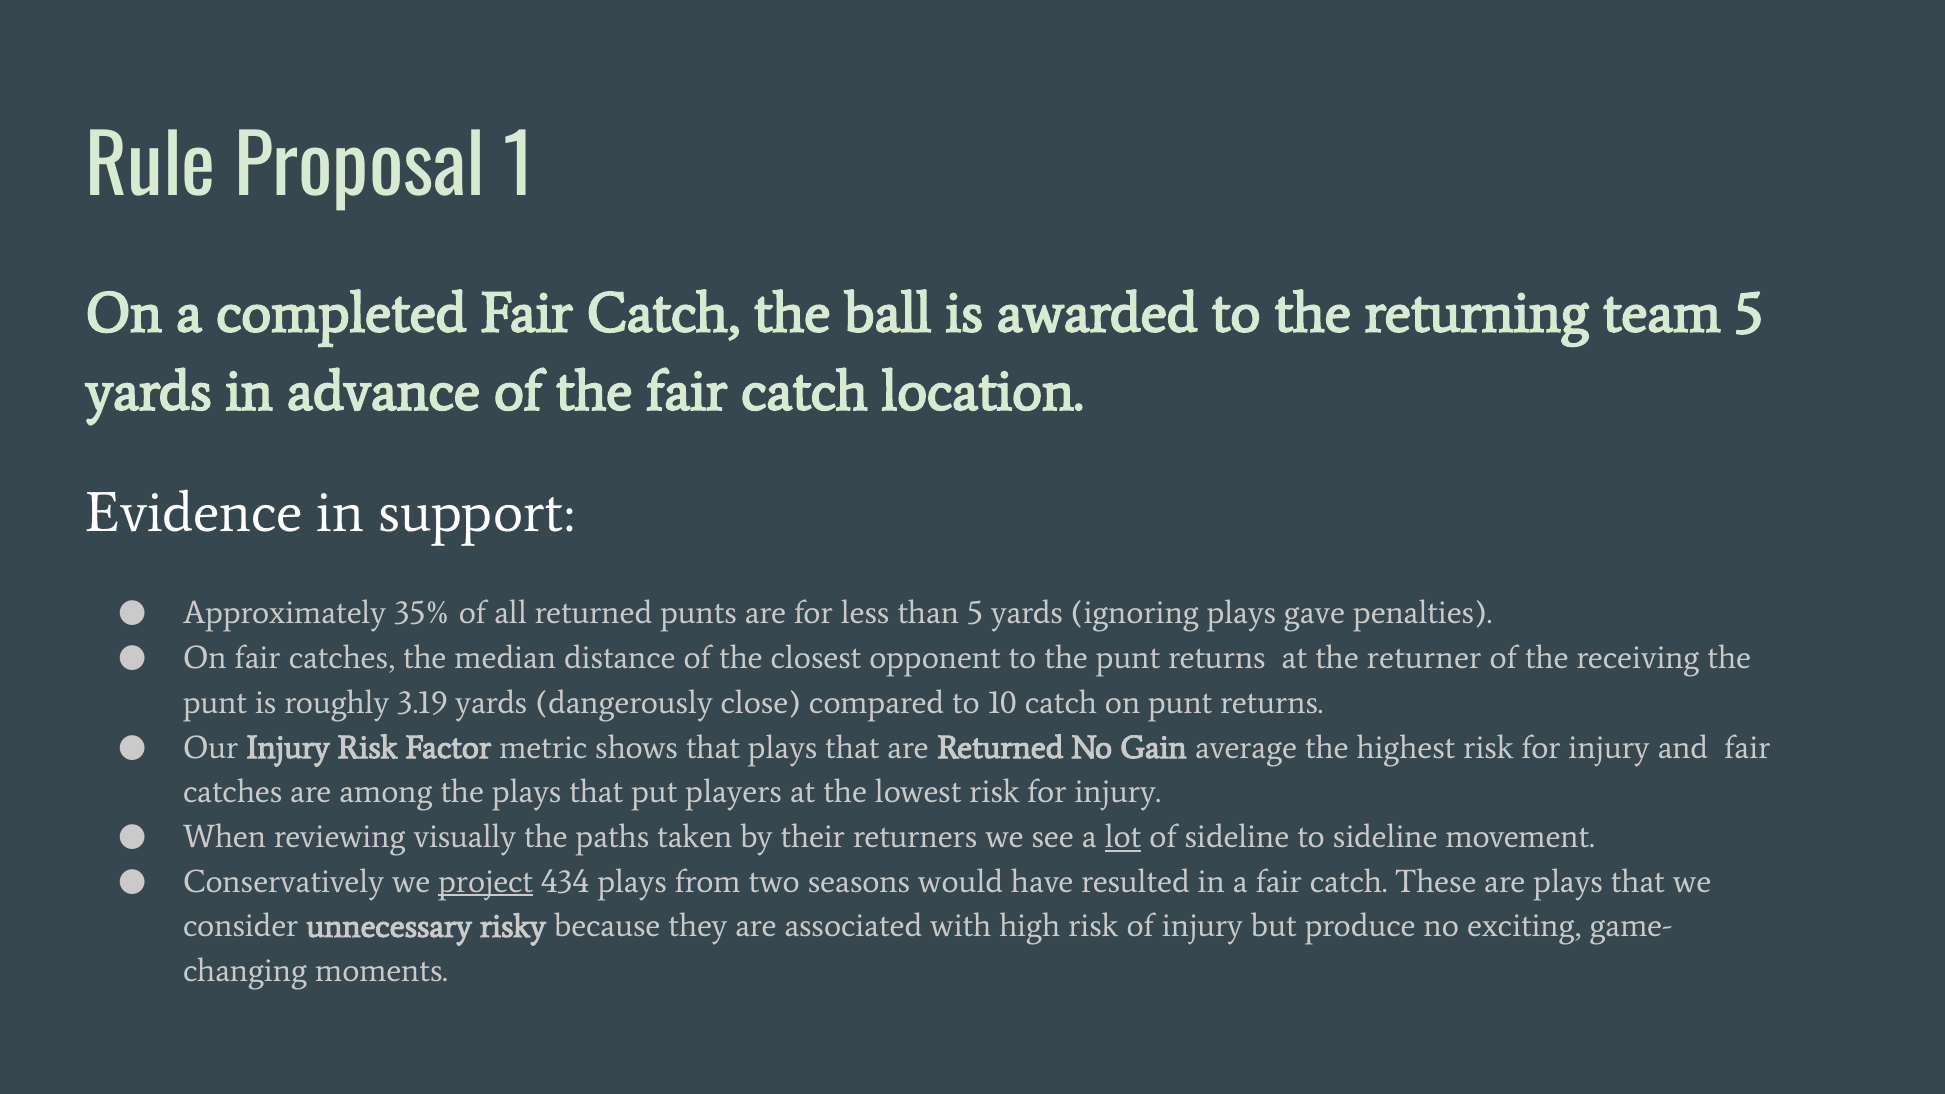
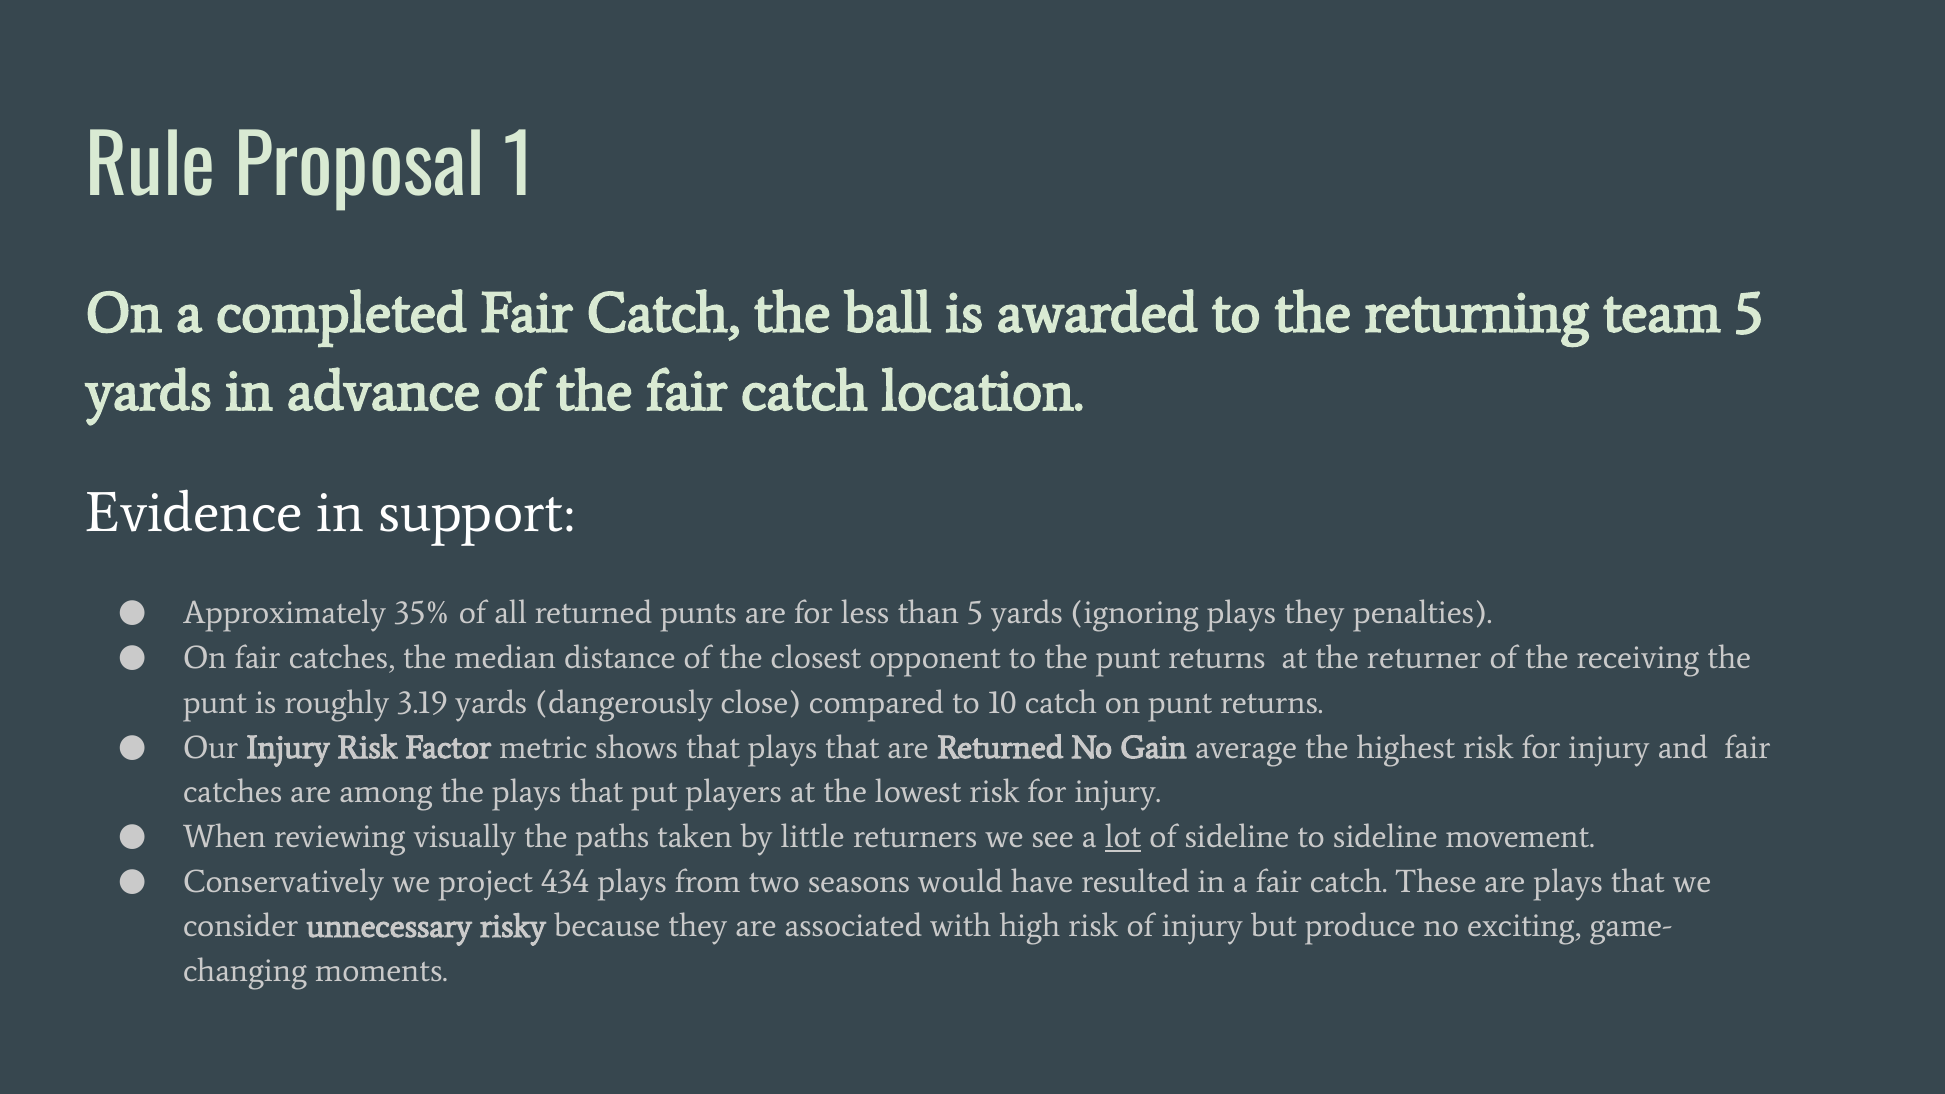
plays gave: gave -> they (1314, 613)
their: their -> little (813, 837)
project underline: present -> none (486, 882)
